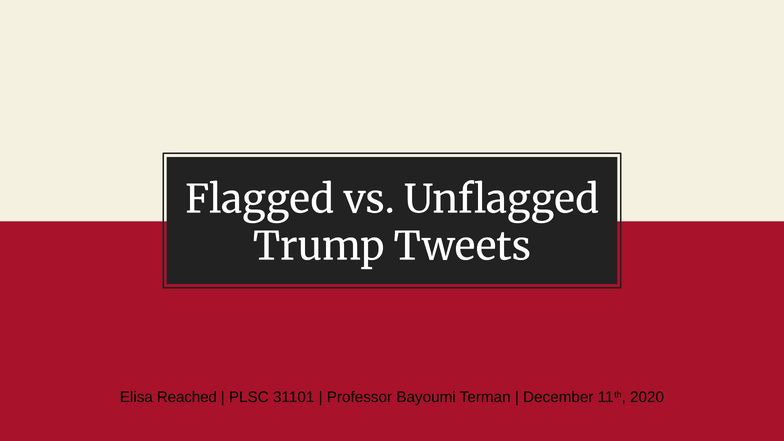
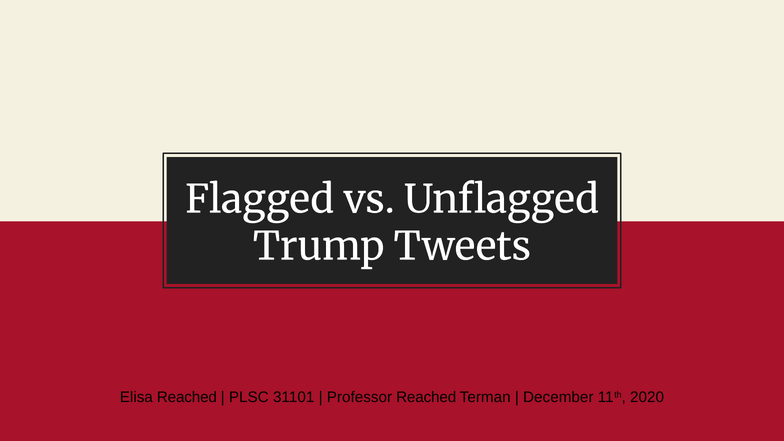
Professor Bayoumi: Bayoumi -> Reached (426, 397)
